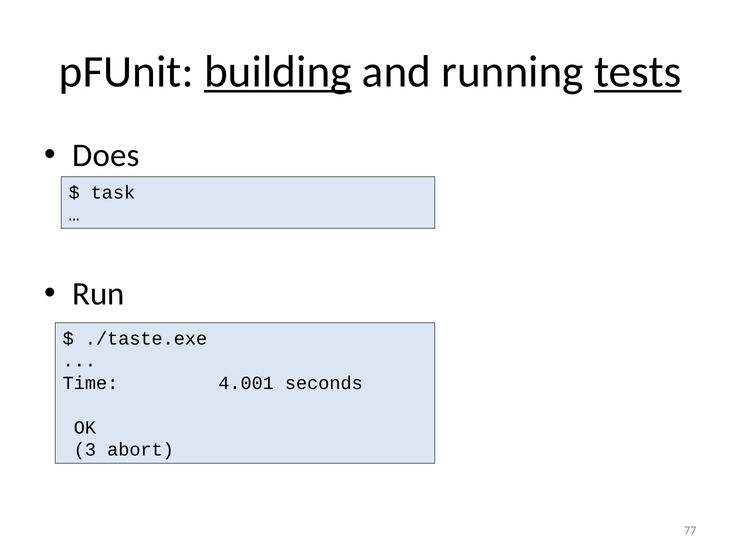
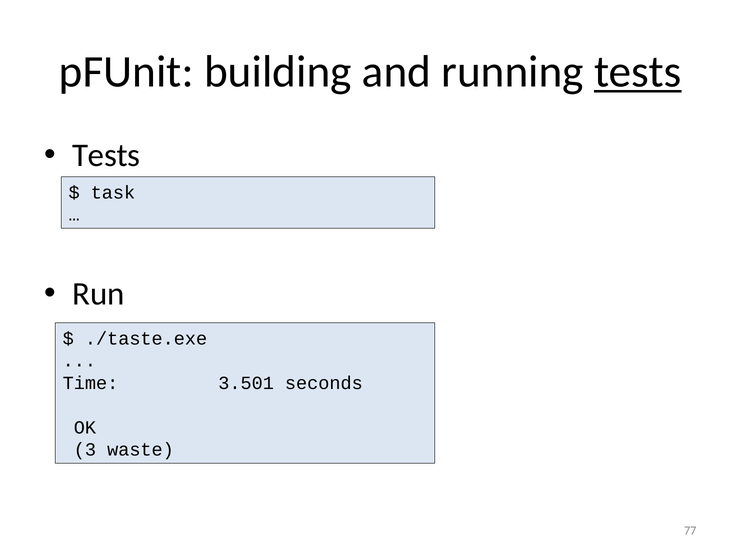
building underline: present -> none (278, 72)
Does: Does -> Tests (106, 155)
4.001: 4.001 -> 3.501 (246, 383)
abort: abort -> waste (140, 450)
